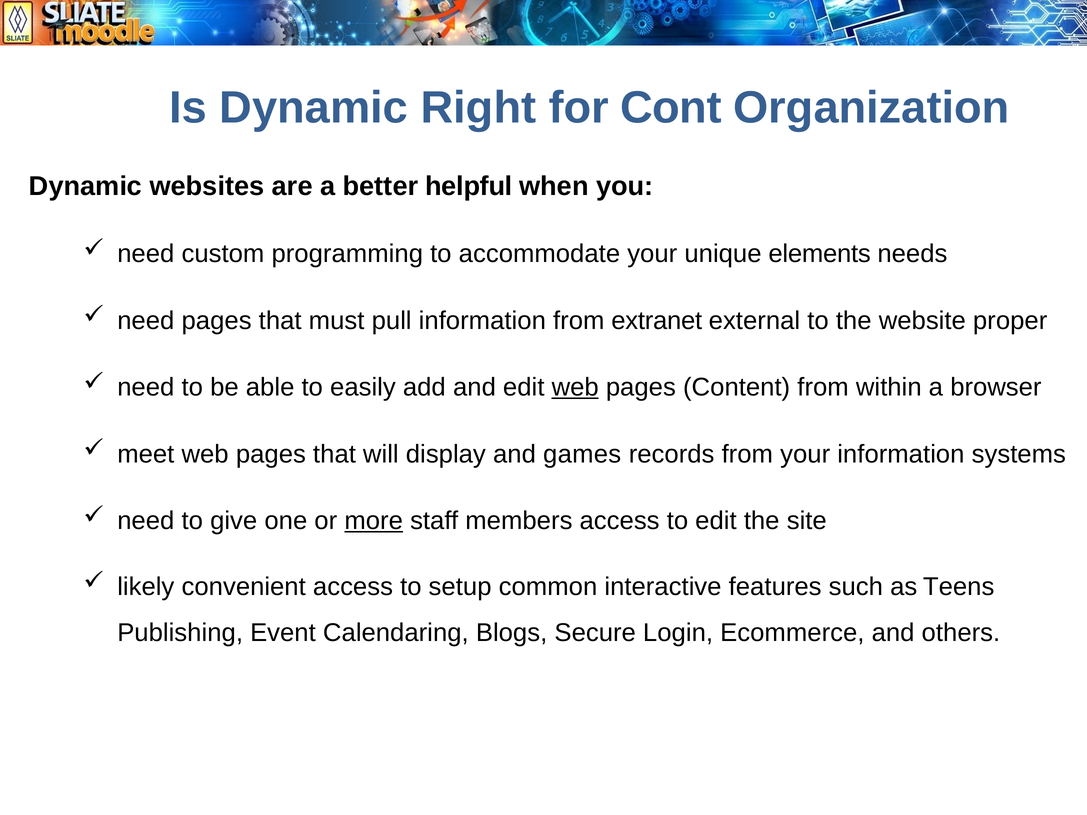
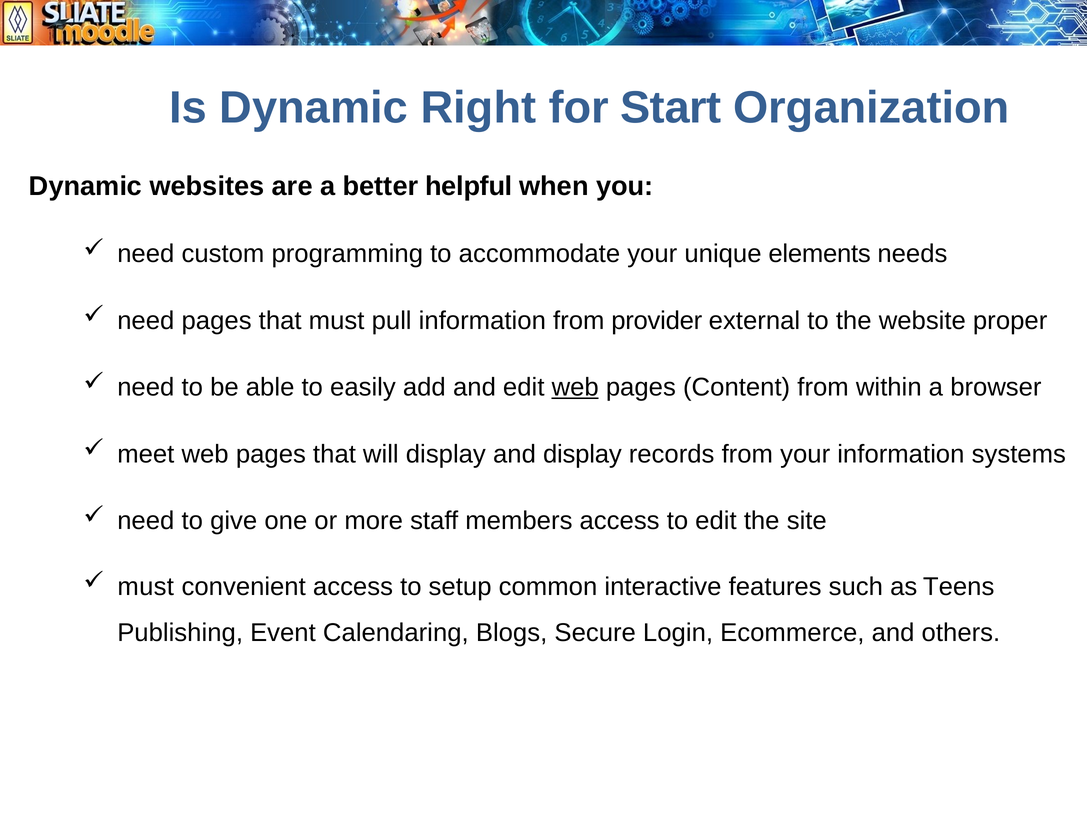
Cont: Cont -> Start (671, 108)
extranet: extranet -> provider (657, 321)
and games: games -> display (582, 454)
more underline: present -> none (374, 521)
likely: likely -> must (146, 587)
